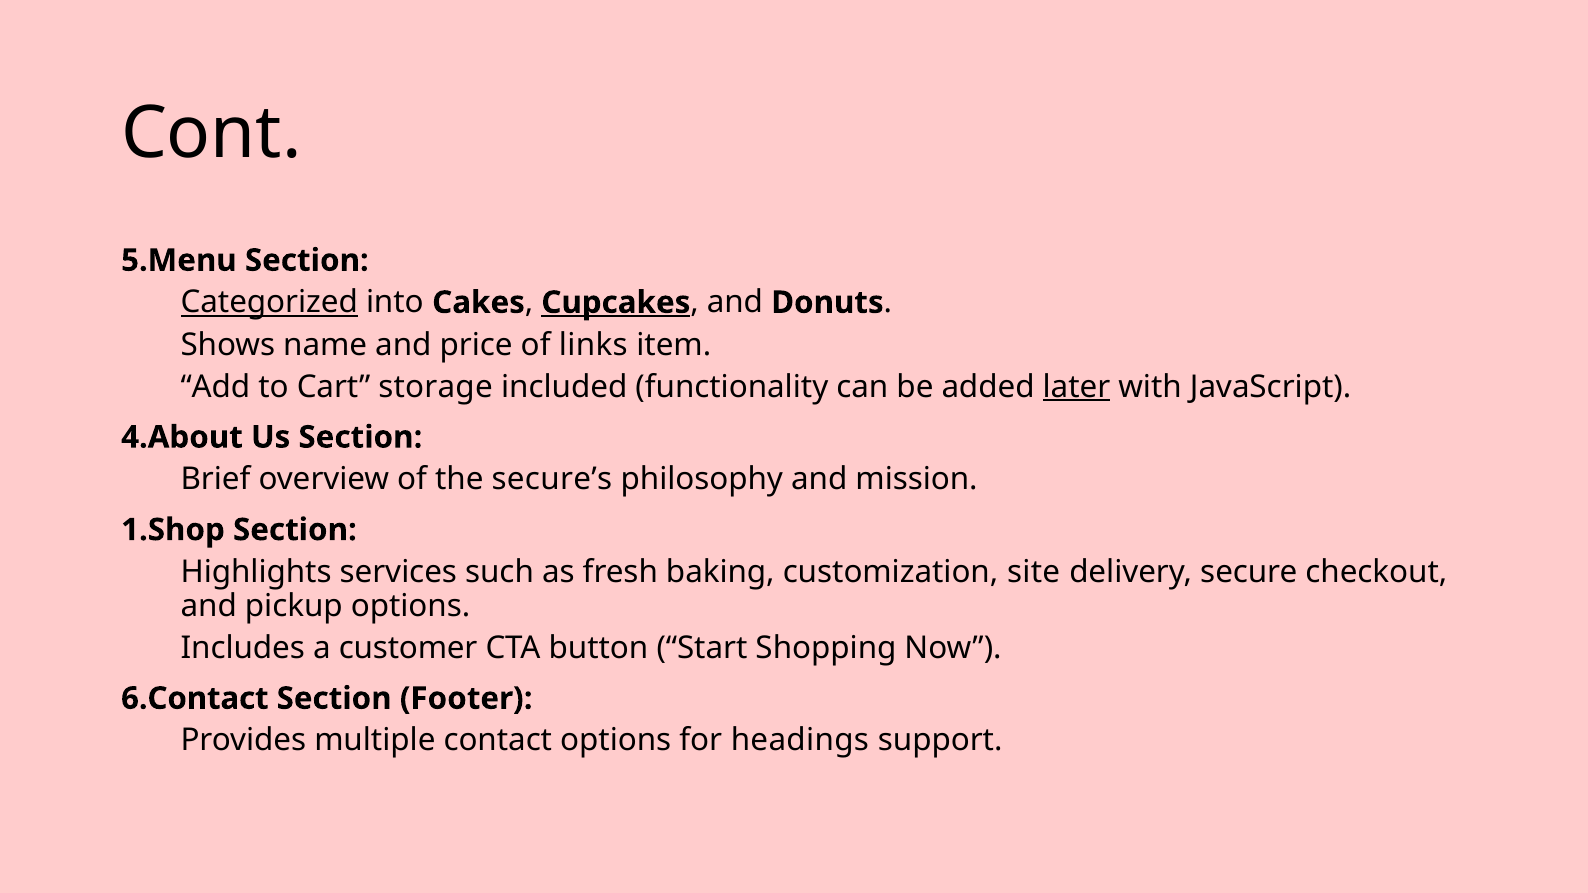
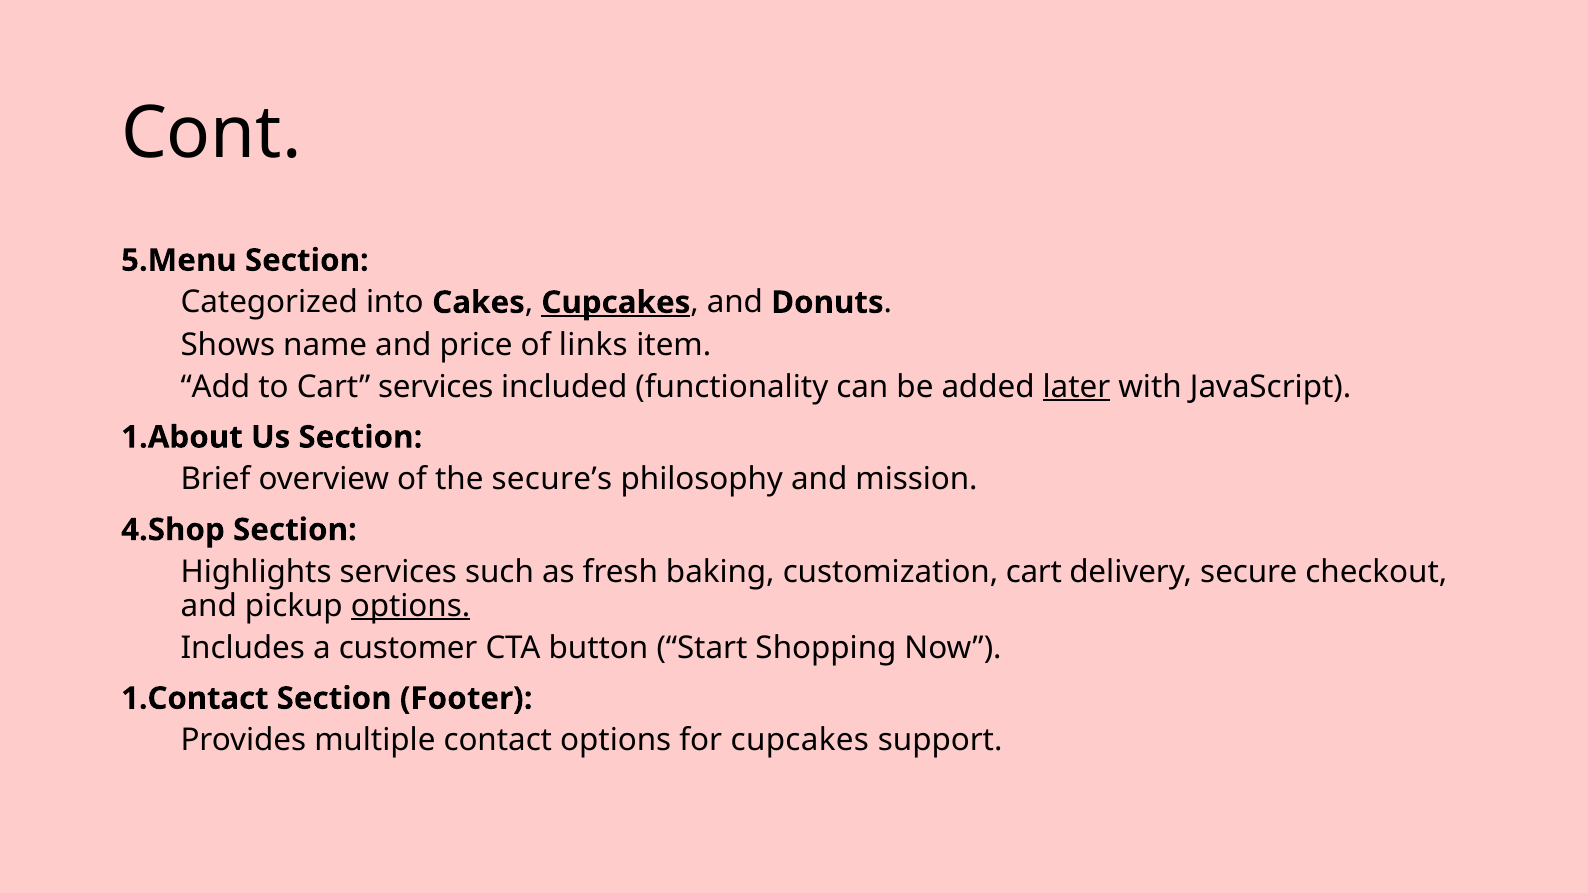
Categorized underline: present -> none (269, 303)
Cart storage: storage -> services (436, 387)
4.About: 4.About -> 1.About (182, 437)
1.Shop: 1.Shop -> 4.Shop (173, 530)
customization site: site -> cart (1034, 572)
options underline: none -> present (411, 606)
6.Contact: 6.Contact -> 1.Contact (195, 699)
for headings: headings -> cupcakes (800, 741)
